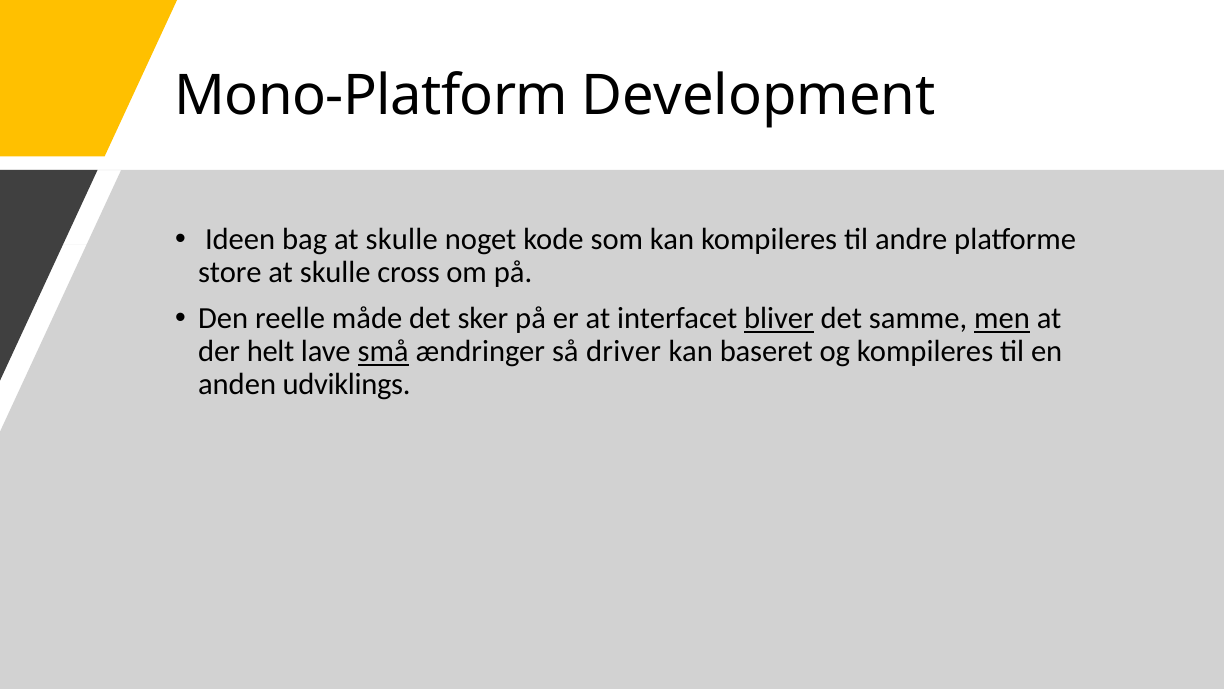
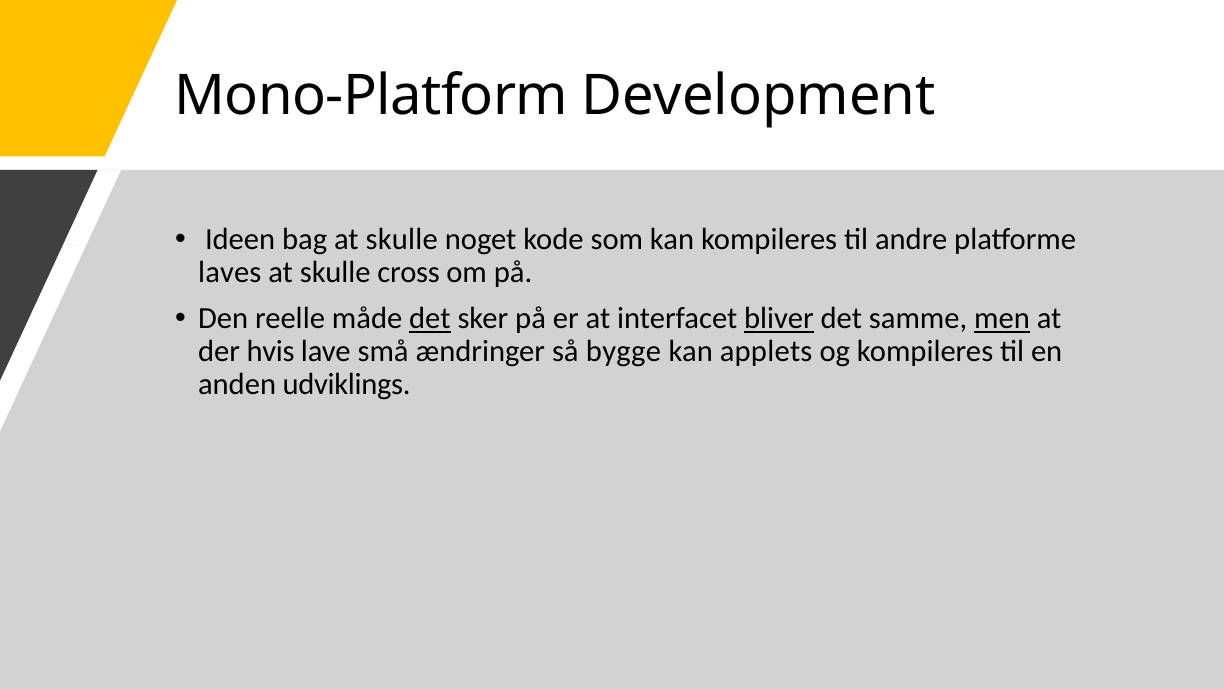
store: store -> laves (230, 272)
det underline: none -> present (430, 318)
helt: helt -> hvis (271, 351)
små underline: present -> none (383, 351)
driver: driver -> bygge (624, 351)
baseret: baseret -> applets (766, 351)
